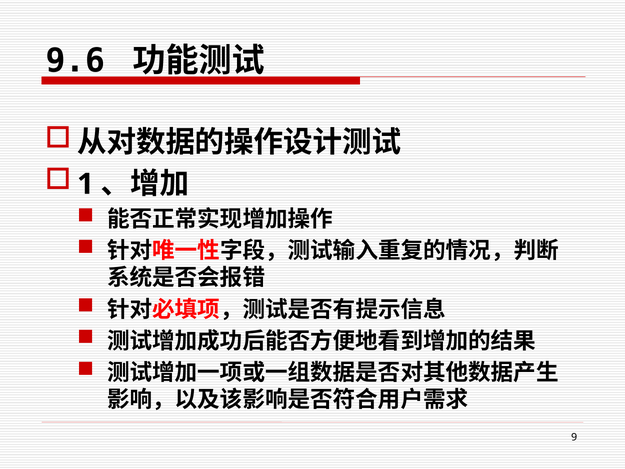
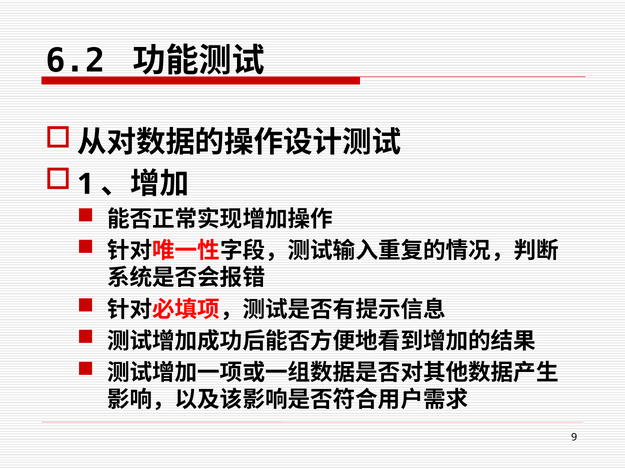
9.6: 9.6 -> 6.2 (75, 61)
